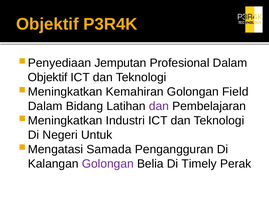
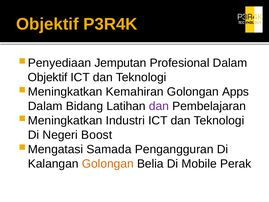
Field: Field -> Apps (235, 92)
Untuk: Untuk -> Boost (97, 135)
Golongan colour: purple -> orange (108, 163)
Timely: Timely -> Mobile (199, 163)
